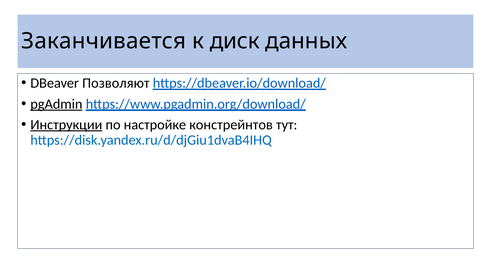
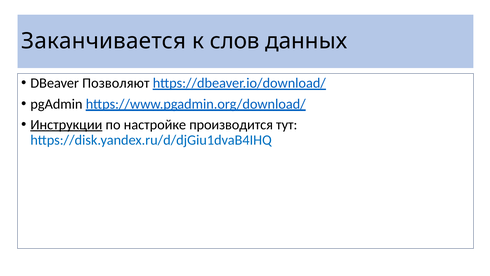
диск: диск -> слов (235, 41)
pgAdmin underline: present -> none (56, 104)
констрейнтов: констрейнтов -> производится (231, 124)
